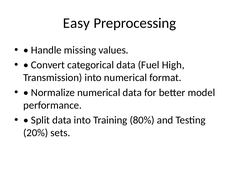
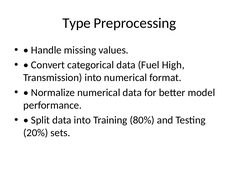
Easy: Easy -> Type (77, 23)
